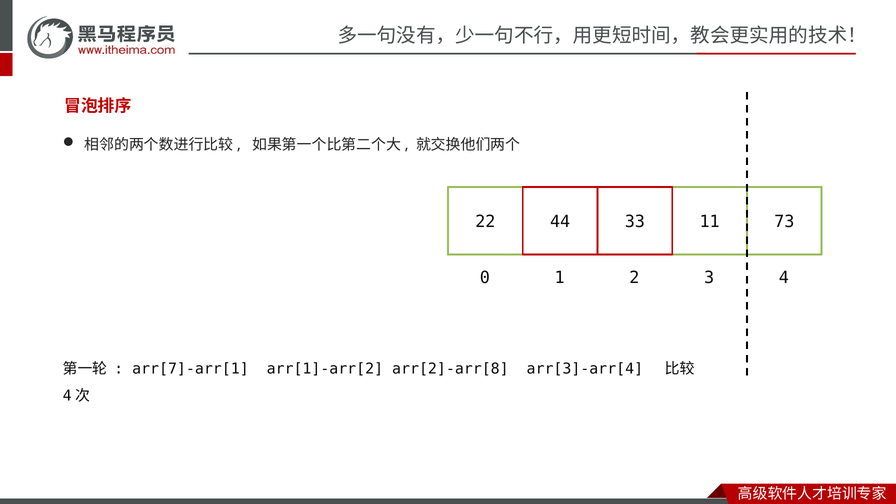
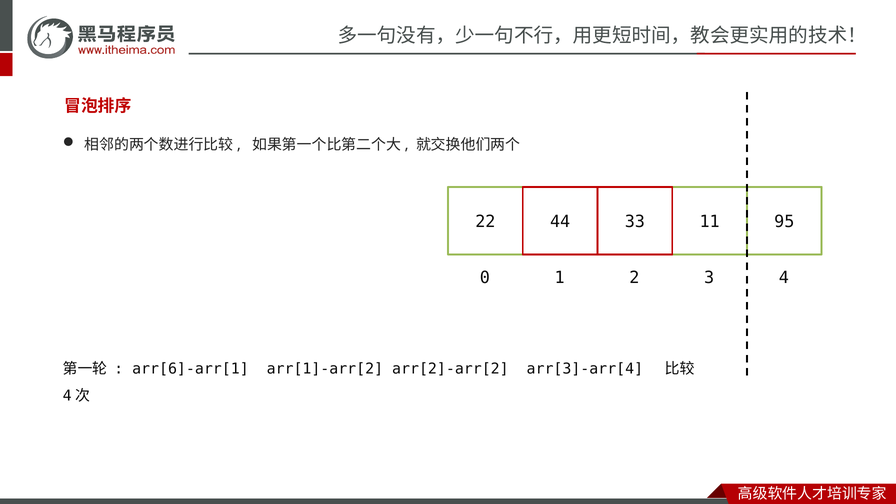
73: 73 -> 95 (784, 222)
arr[7]-arr[1: arr[7]-arr[1 -> arr[6]-arr[1 (190, 369)
arr[2]-arr[8: arr[2]-arr[8 -> arr[2]-arr[2 (450, 369)
